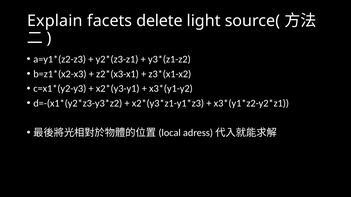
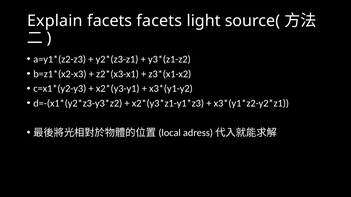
facets delete: delete -> facets (159, 21)
